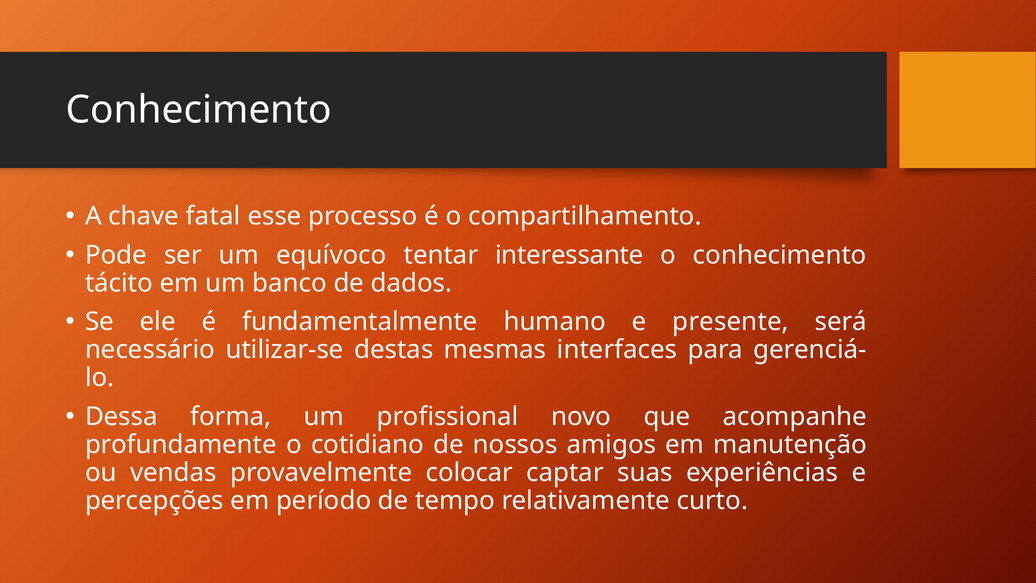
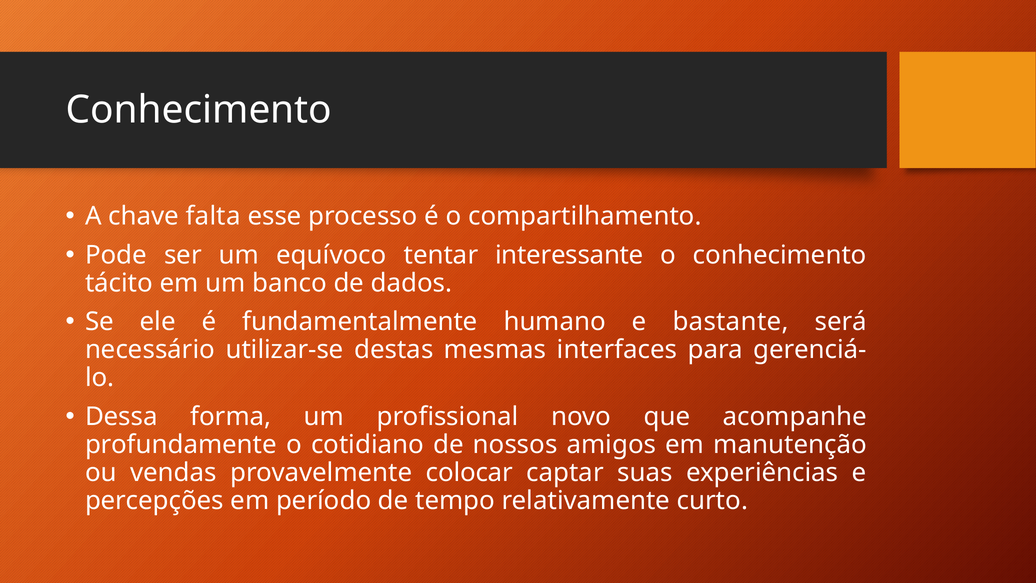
fatal: fatal -> falta (213, 216)
presente: presente -> bastante (731, 322)
